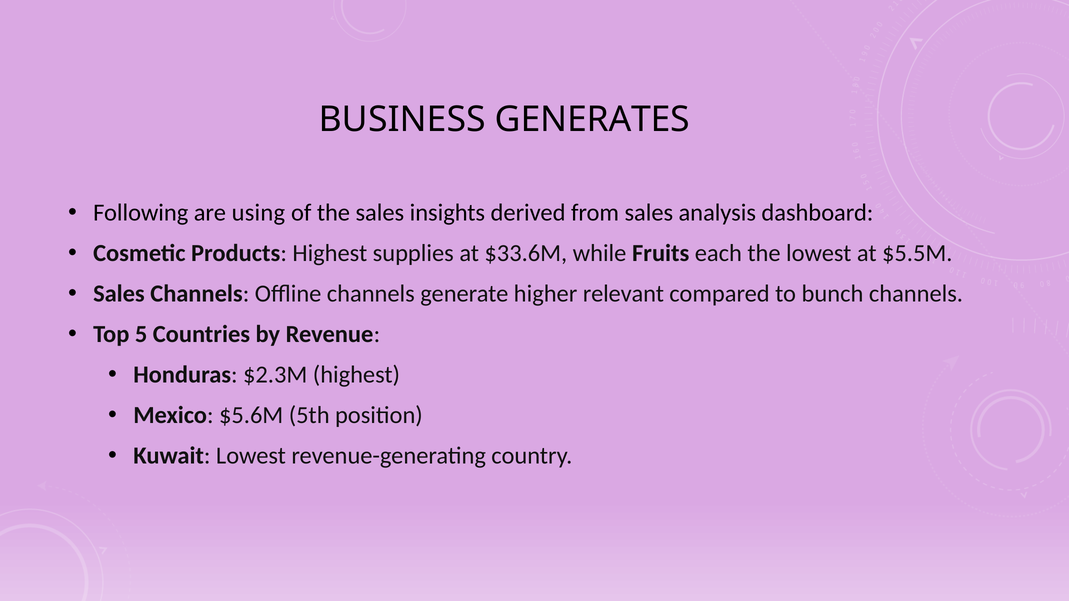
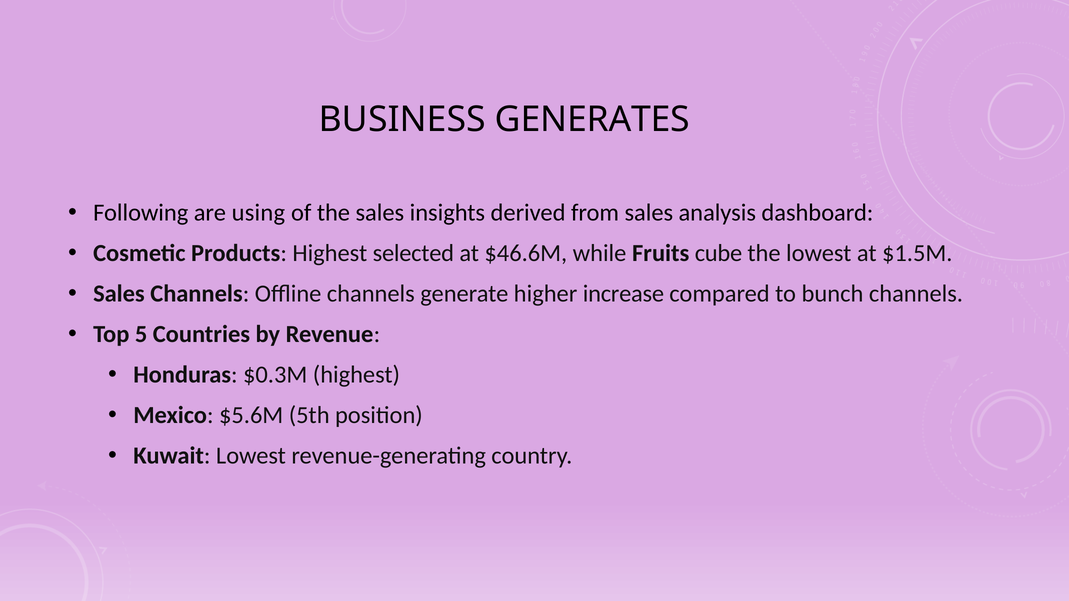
supplies: supplies -> selected (413, 253)
$33.6M: $33.6M -> $46.6M (526, 253)
each: each -> cube (719, 253)
$5.5M: $5.5M -> $1.5M (917, 253)
relevant: relevant -> increase (623, 294)
$2.3M: $2.3M -> $0.3M (275, 375)
